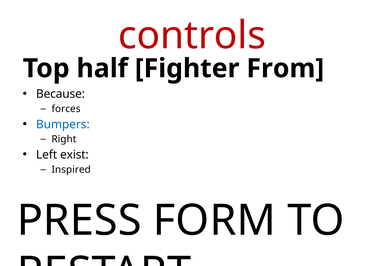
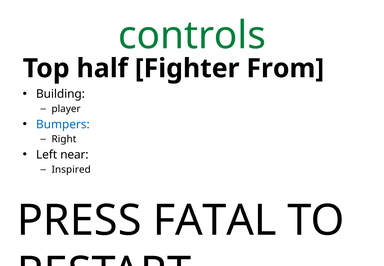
controls colour: red -> green (192, 36)
Because: Because -> Building (60, 94)
forces: forces -> player (66, 109)
exist: exist -> near (74, 155)
FORM: FORM -> FATAL (215, 220)
